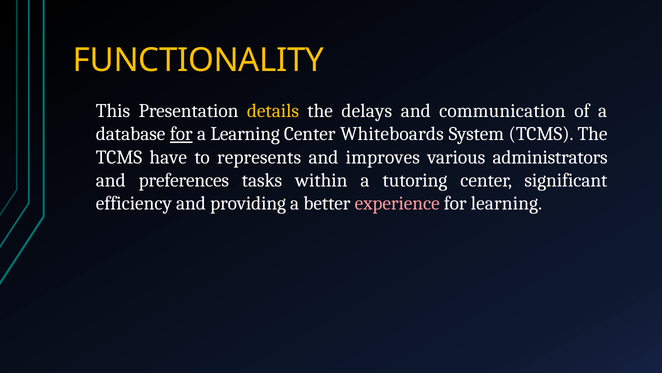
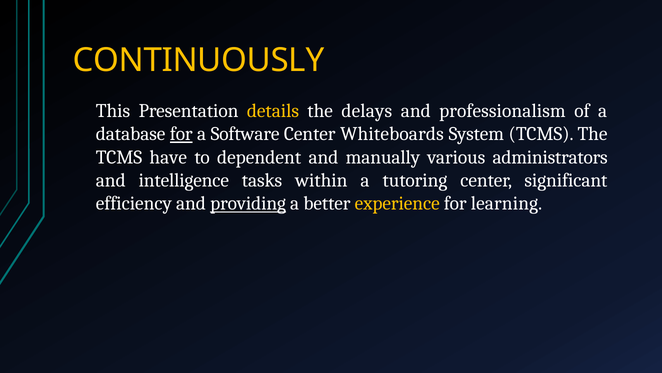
FUNCTIONALITY: FUNCTIONALITY -> CONTINUOUSLY (198, 60)
communication: communication -> professionalism (502, 111)
a Learning: Learning -> Software (245, 134)
represents: represents -> dependent (259, 157)
improves: improves -> manually (383, 157)
preferences: preferences -> intelligence (184, 180)
providing underline: none -> present (248, 203)
experience colour: pink -> yellow (397, 203)
